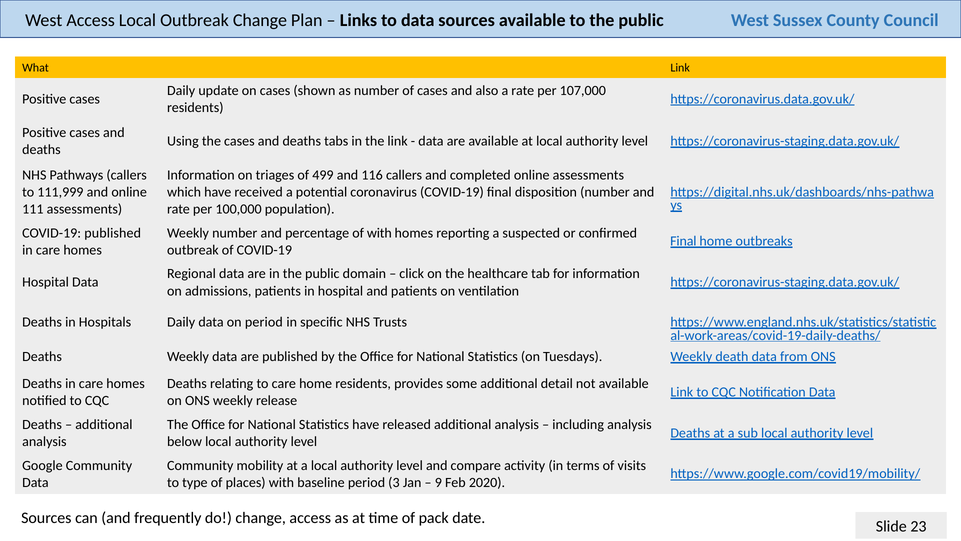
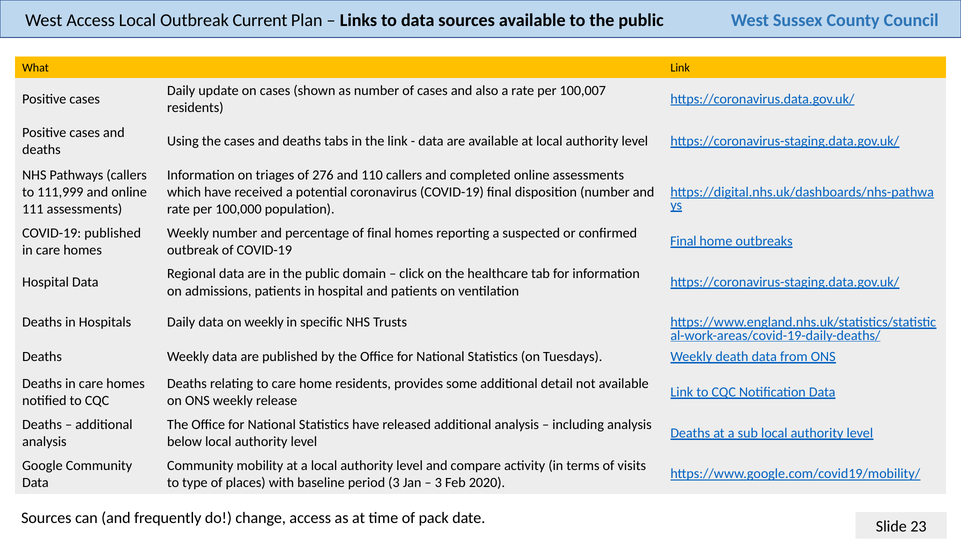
Outbreak Change: Change -> Current (260, 20)
107,000: 107,000 -> 100,007 (583, 90)
499: 499 -> 276 (323, 175)
116: 116 -> 110 (372, 175)
of with: with -> final (379, 233)
on period: period -> weekly (264, 322)
9: 9 -> 3 (438, 482)
